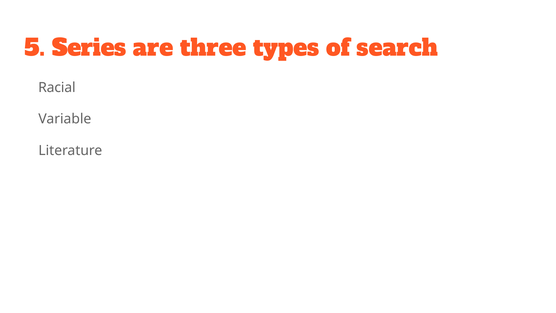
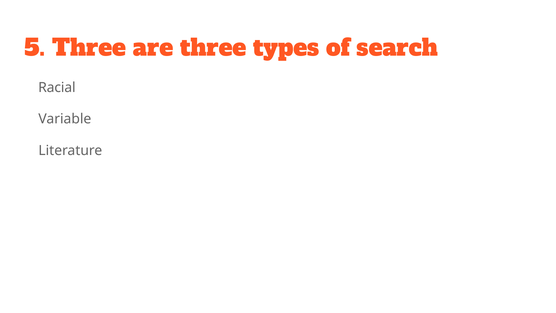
5 Series: Series -> Three (89, 48)
